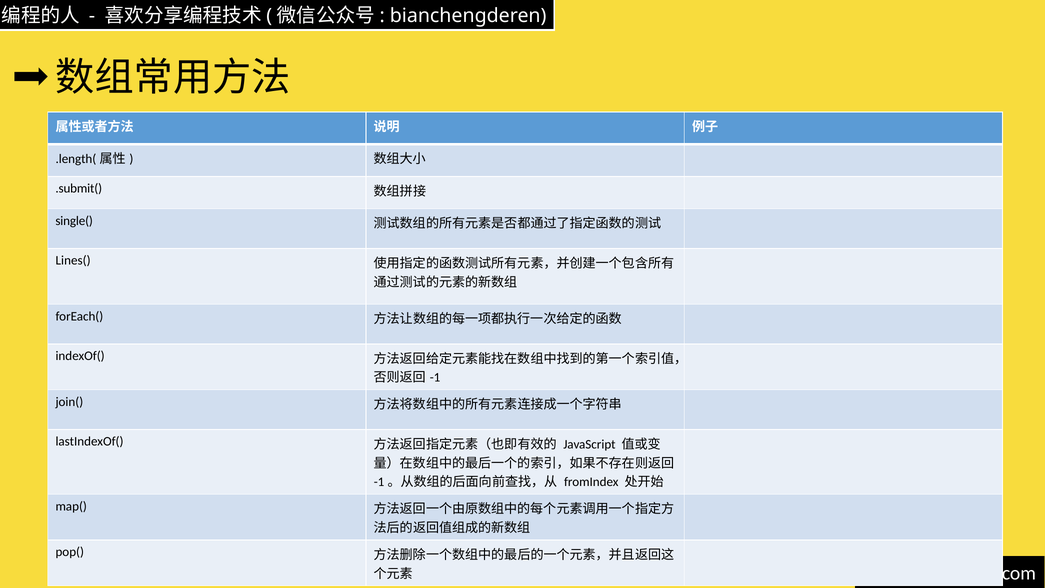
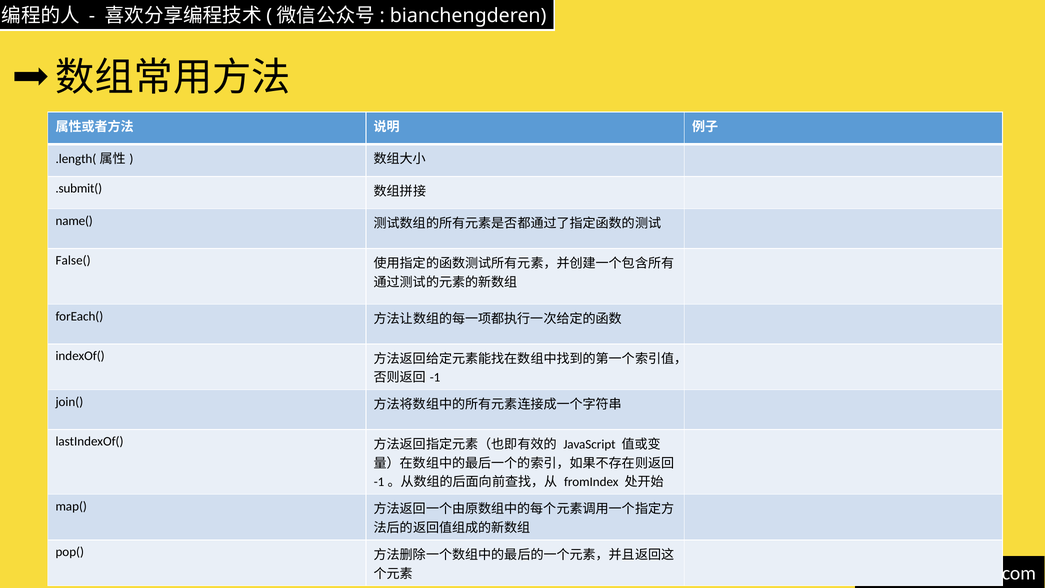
single(: single( -> name( (74, 221)
Lines(: Lines( -> False( (73, 260)
